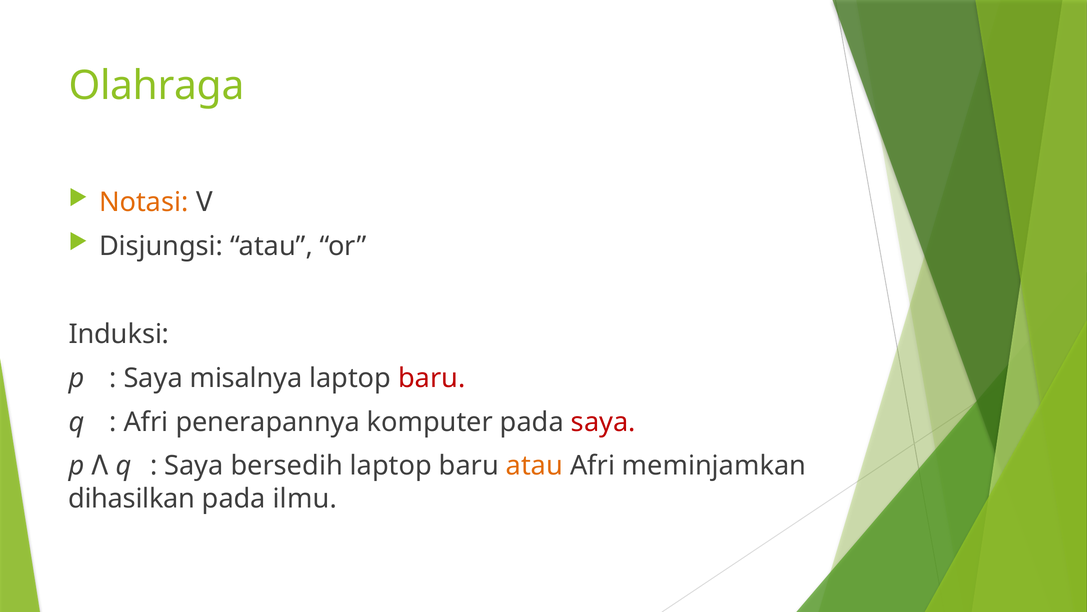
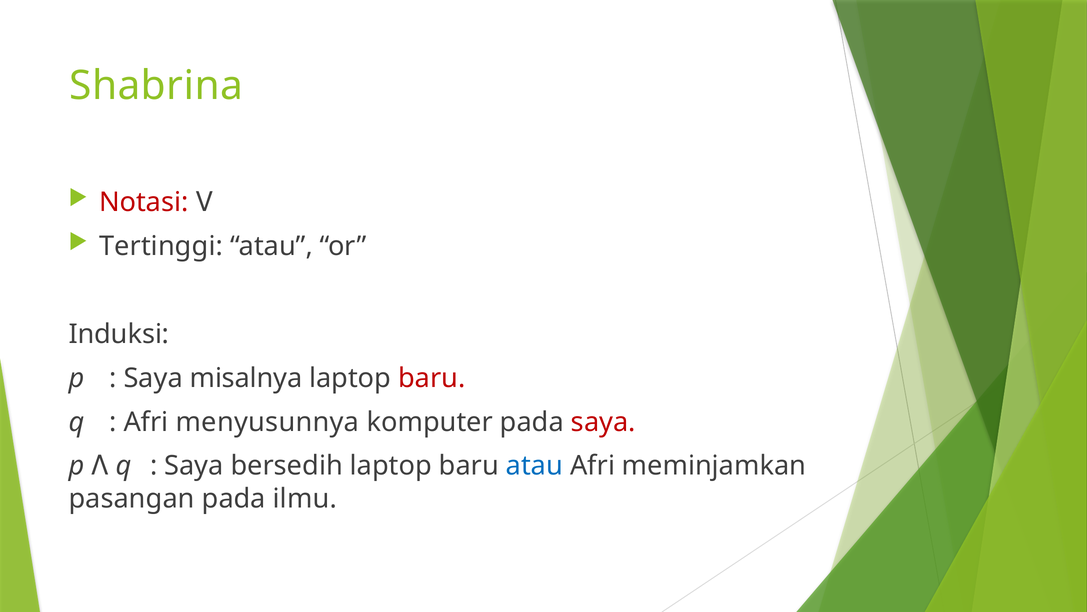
Olahraga: Olahraga -> Shabrina (156, 86)
Notasi colour: orange -> red (144, 202)
Disjungsi: Disjungsi -> Tertinggi (161, 246)
penerapannya: penerapannya -> menyusunnya (267, 422)
atau colour: orange -> blue (534, 466)
dihasilkan: dihasilkan -> pasangan (132, 498)
